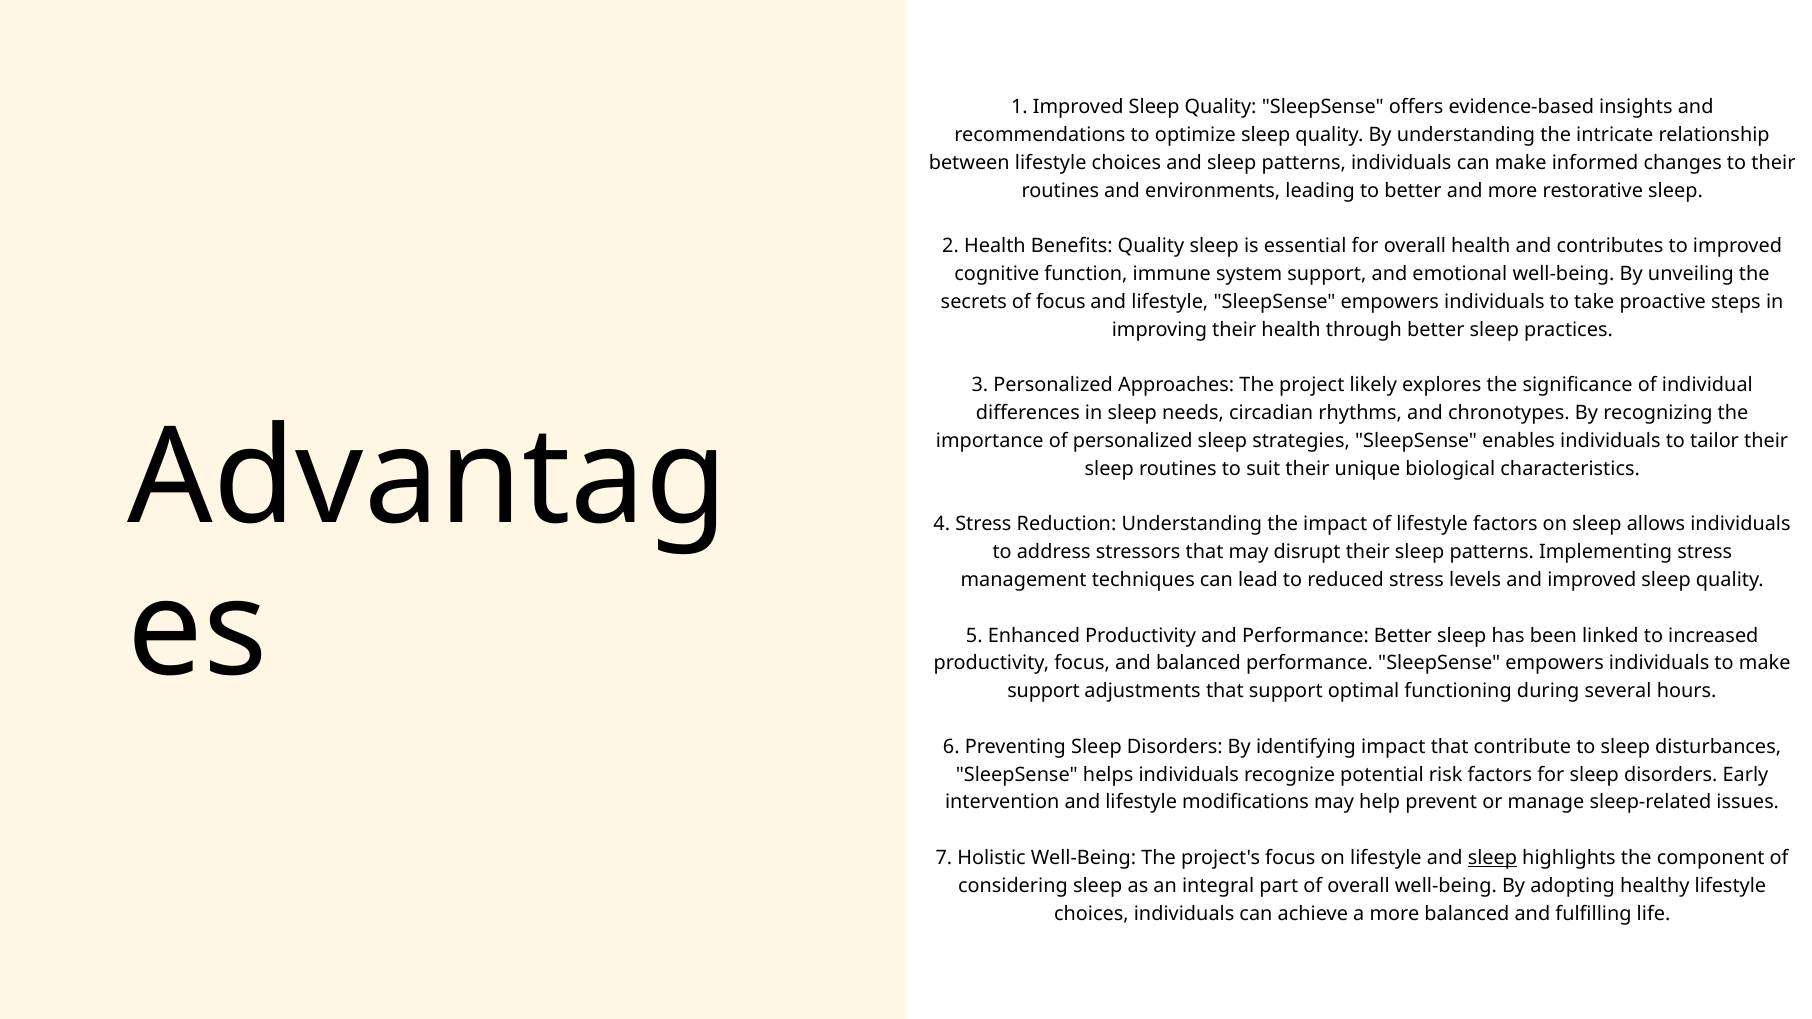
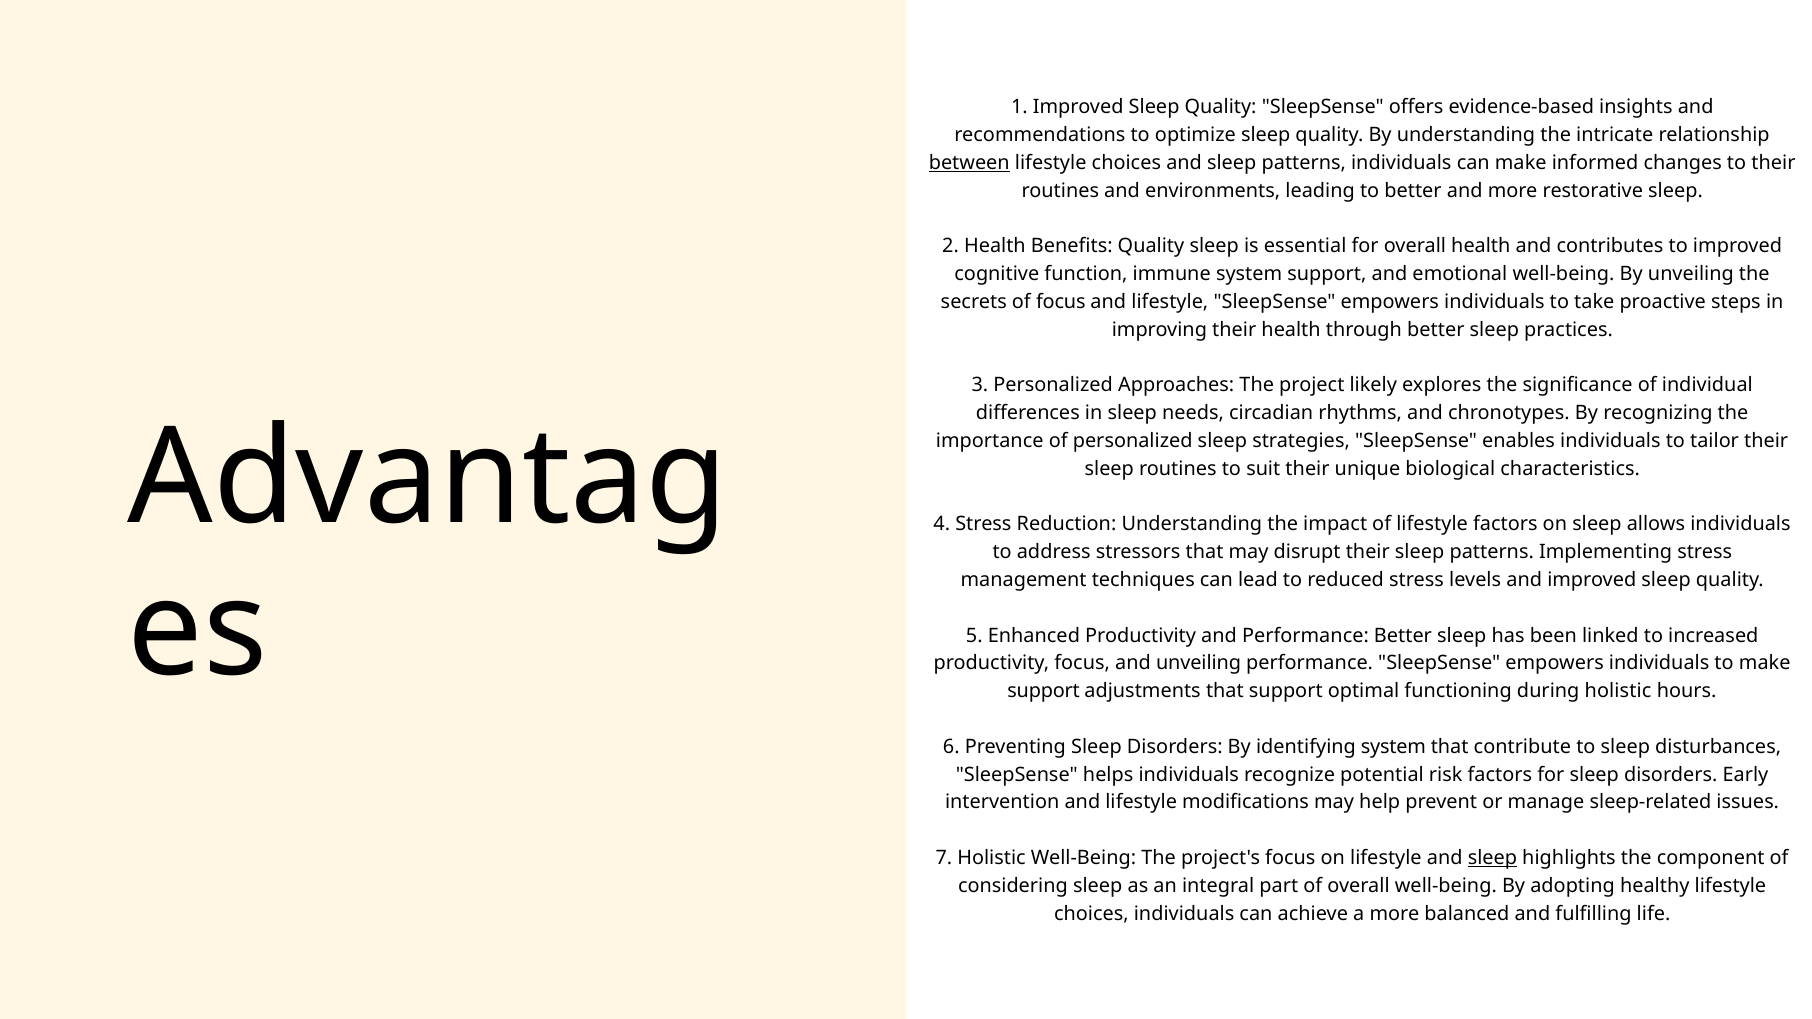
between underline: none -> present (969, 163)
and balanced: balanced -> unveiling (1199, 664)
during several: several -> holistic (1618, 691)
identifying impact: impact -> system (1393, 747)
